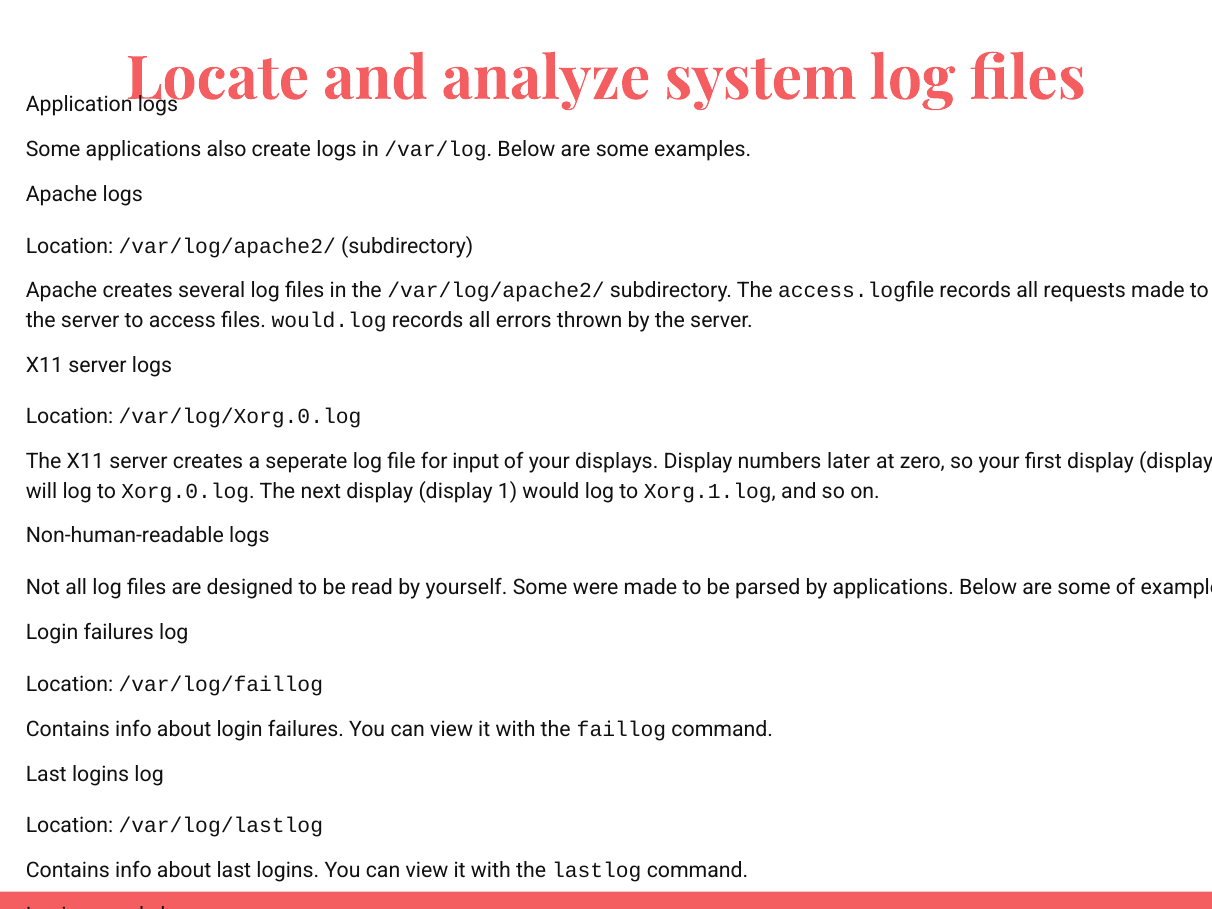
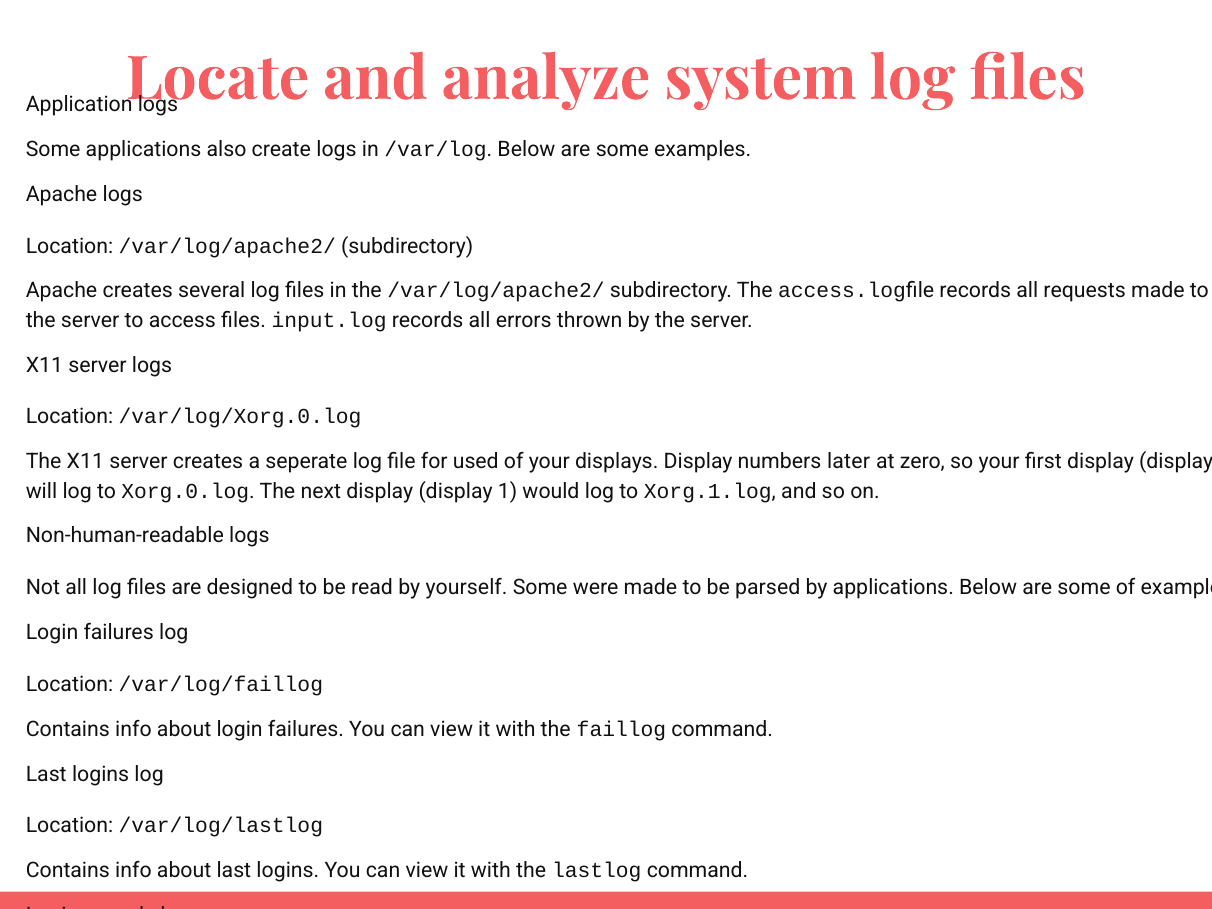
would.log: would.log -> input.log (329, 320)
input: input -> used (476, 462)
